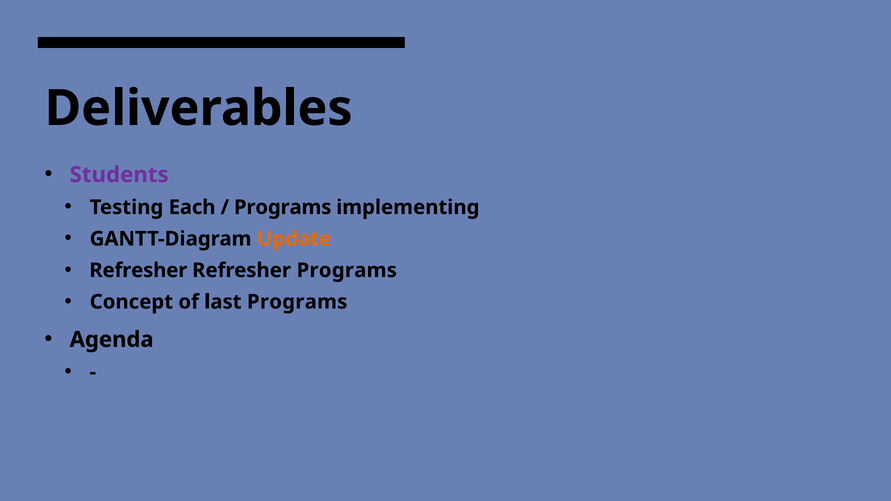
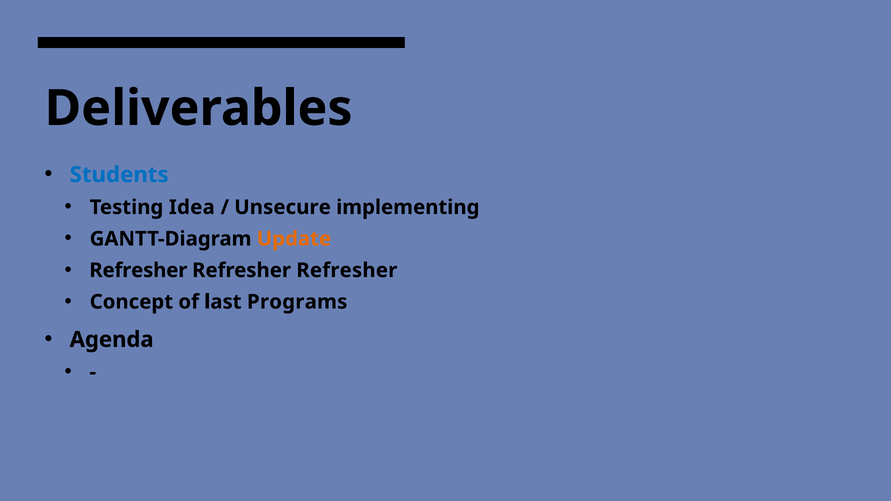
Students colour: purple -> blue (119, 175)
Each: Each -> Idea (192, 207)
Programs: Programs -> Unsecure (283, 207)
Programs: Programs -> Refresher (347, 270)
